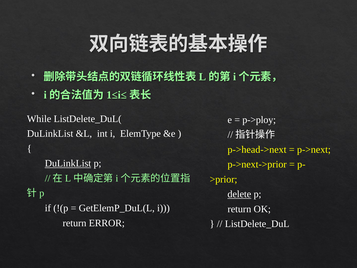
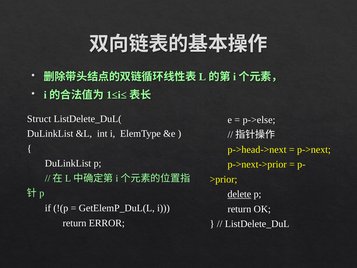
While: While -> Struct (39, 119)
p->ploy: p->ploy -> p->else (259, 120)
DuLinkList underline: present -> none (68, 163)
